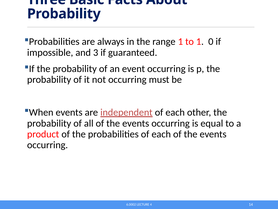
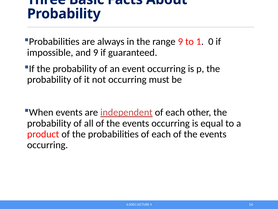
range 1: 1 -> 9 (180, 42)
and 3: 3 -> 9 (96, 52)
